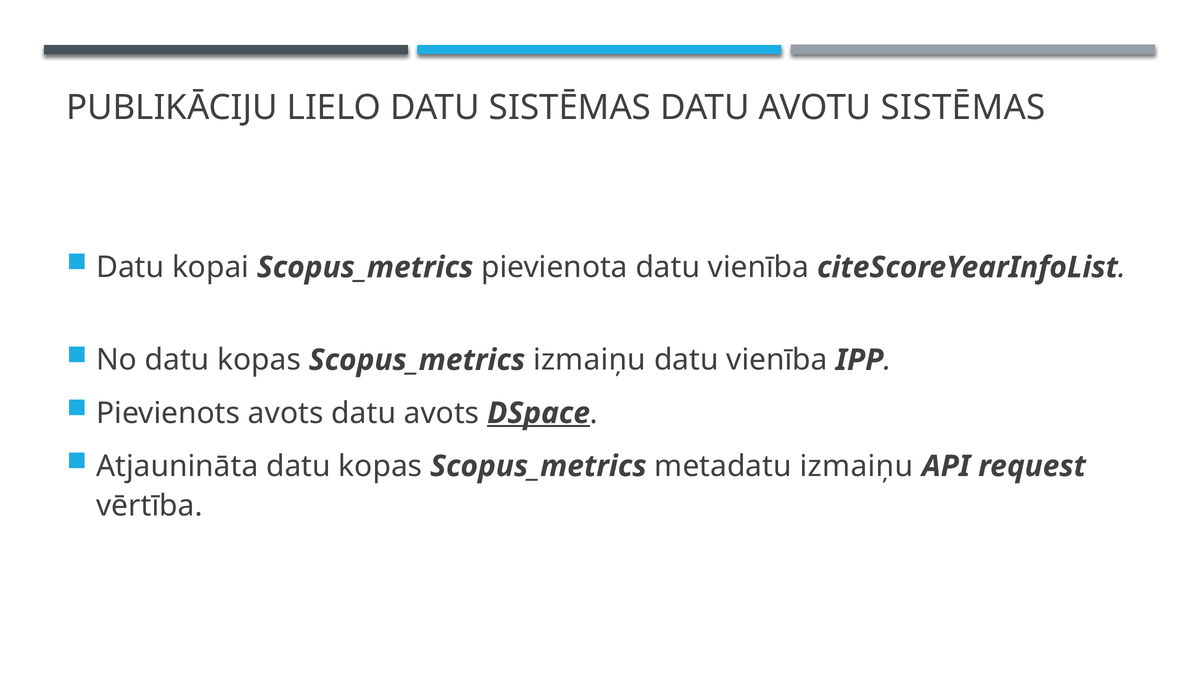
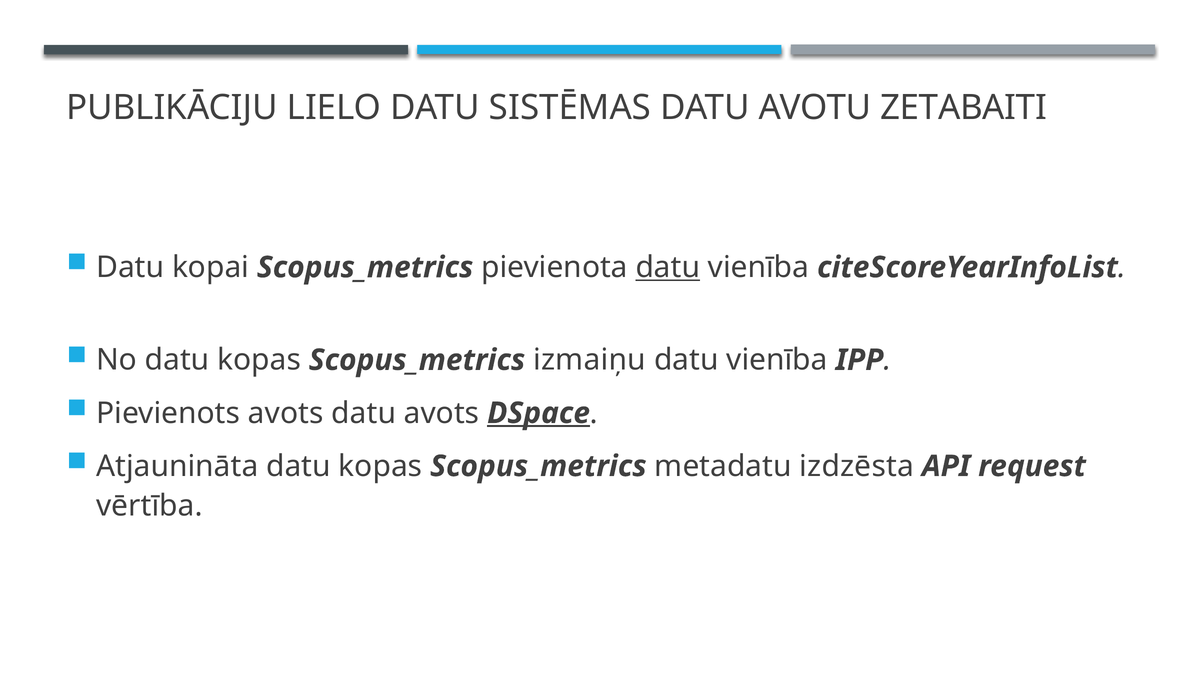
AVOTU SISTĒMAS: SISTĒMAS -> ZETABAITI (964, 108)
datu underline: none -> present (668, 267)
metadatu izmaiņu: izmaiņu -> izdzēsta (857, 466)
